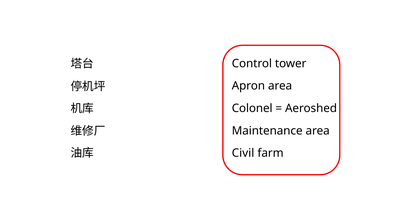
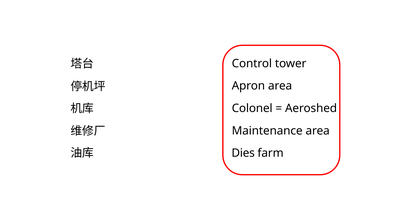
Civil: Civil -> Dies (243, 153)
